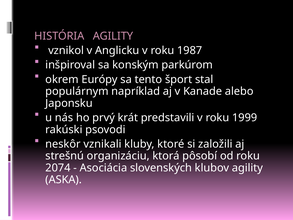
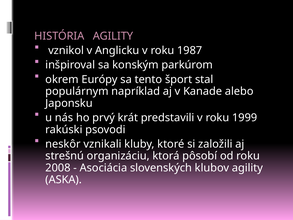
2074: 2074 -> 2008 (58, 168)
